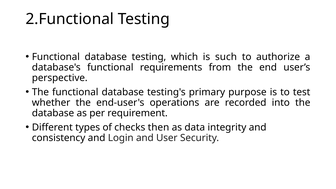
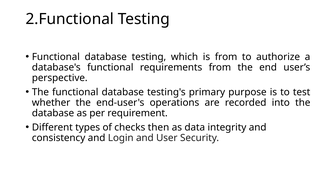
is such: such -> from (226, 57)
